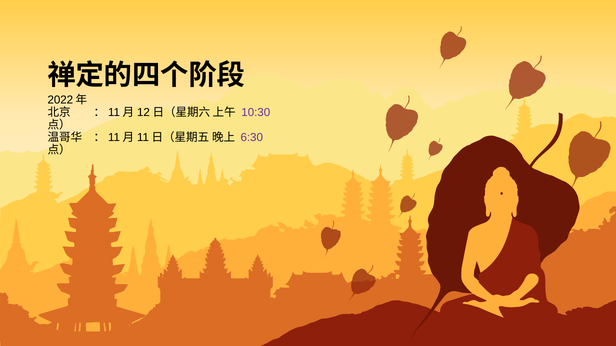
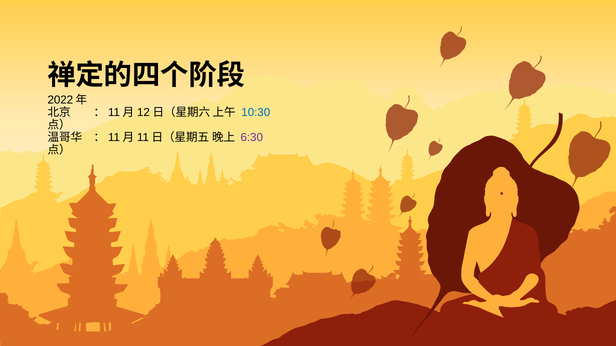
10:30 colour: purple -> blue (256, 113)
